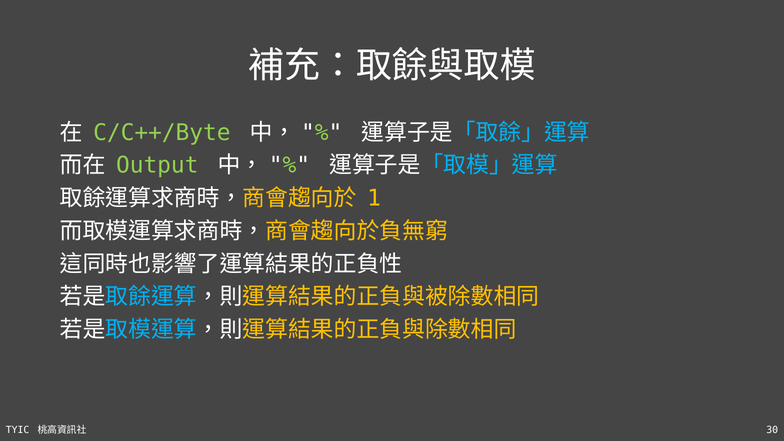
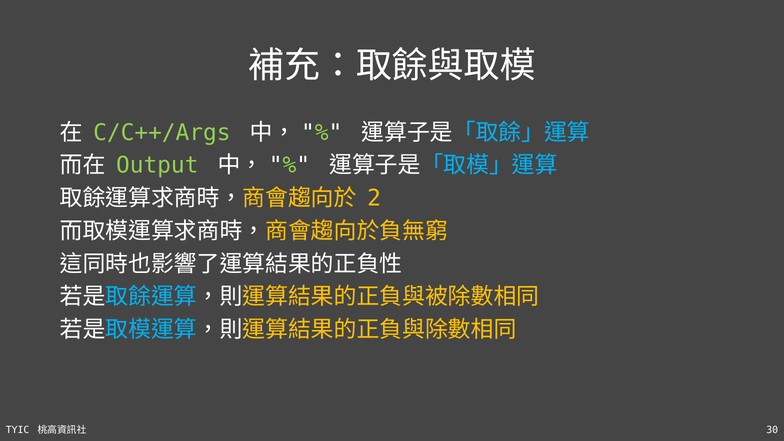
C/C++/Byte: C/C++/Byte -> C/C++/Args (162, 133)
1: 1 -> 2 (374, 198)
